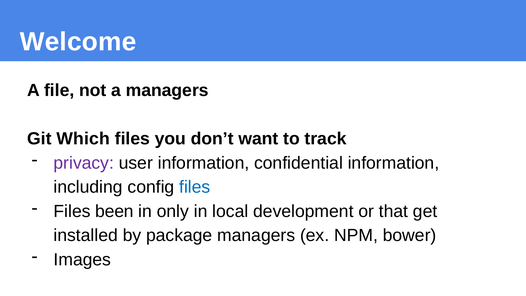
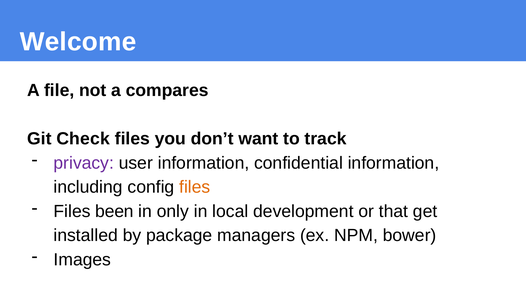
a managers: managers -> compares (167, 90)
Which: Which -> Check (83, 139)
files colour: blue -> orange (195, 187)
